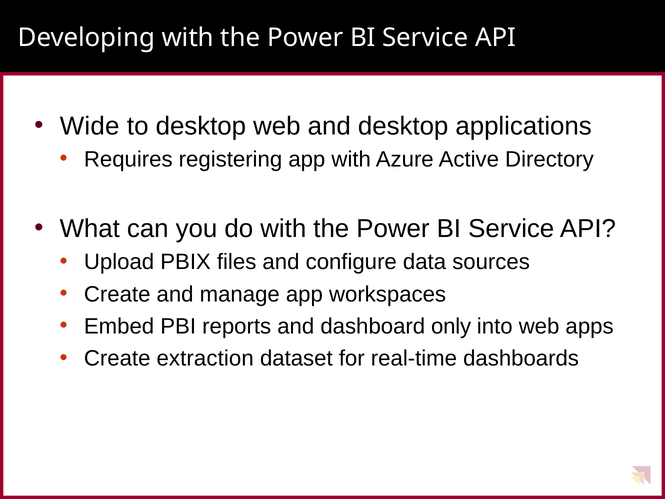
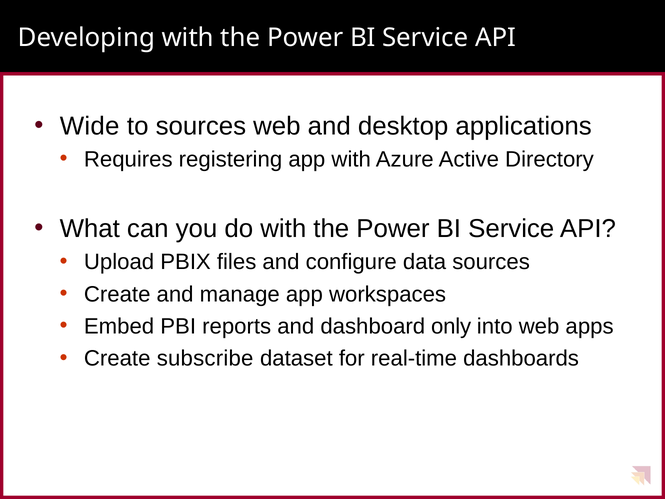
to desktop: desktop -> sources (201, 126)
extraction: extraction -> subscribe (205, 358)
